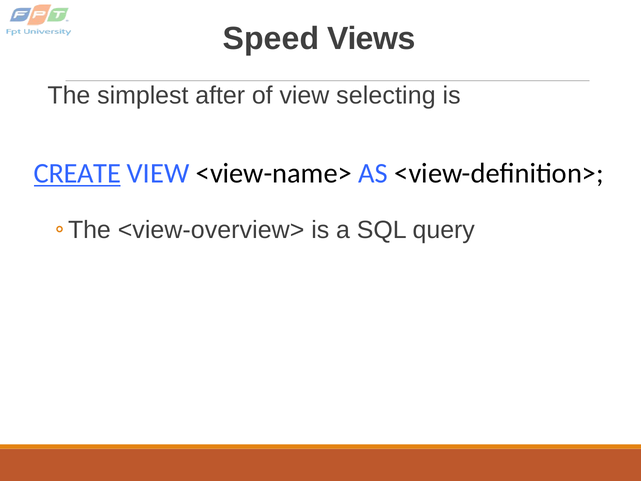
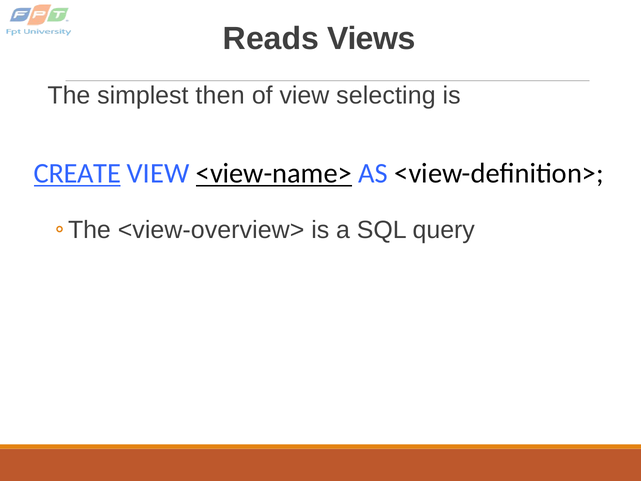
Speed: Speed -> Reads (271, 39)
after: after -> then (220, 96)
<view-name> underline: none -> present (274, 173)
